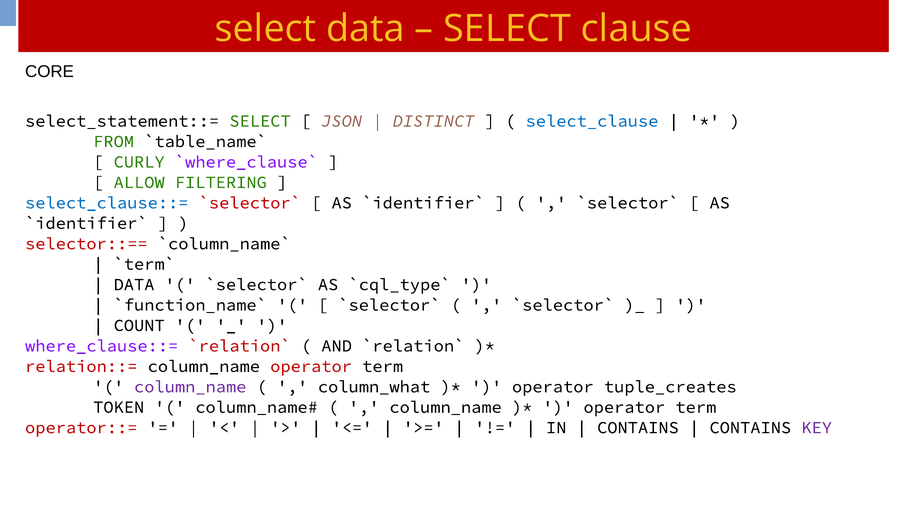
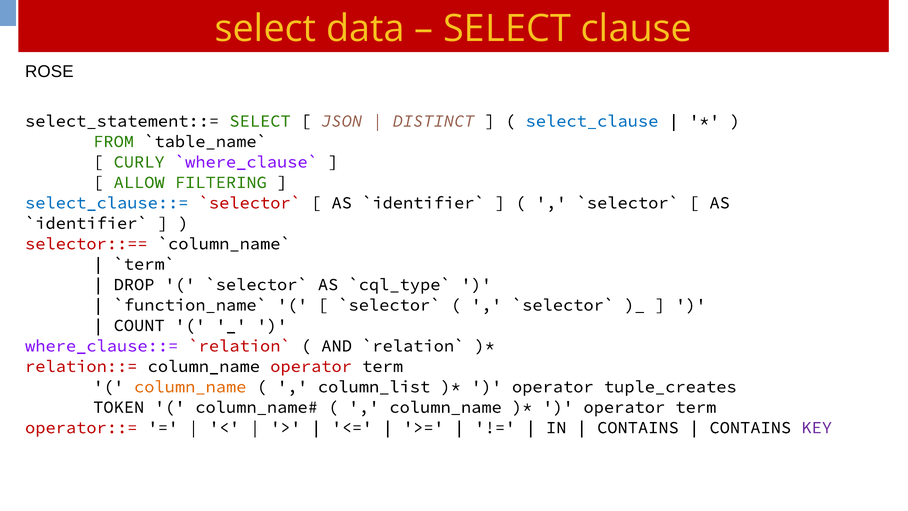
CORE: CORE -> ROSE (49, 71)
DATA: DATA -> DROP (134, 284)
column_name colour: purple -> orange (190, 387)
column_what: column_what -> column_list (374, 387)
